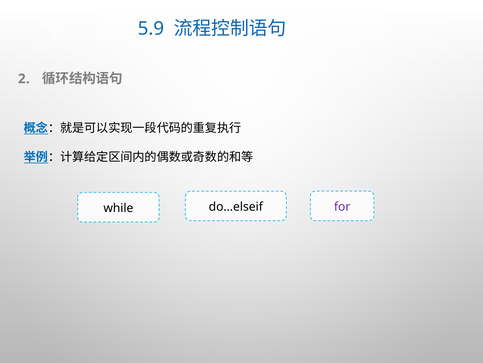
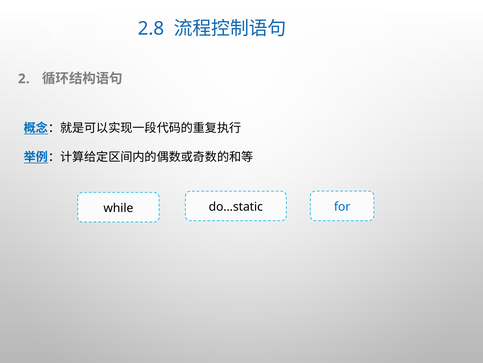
5.9: 5.9 -> 2.8 (151, 29)
for colour: purple -> blue (342, 206)
do…elseif: do…elseif -> do…static (236, 206)
